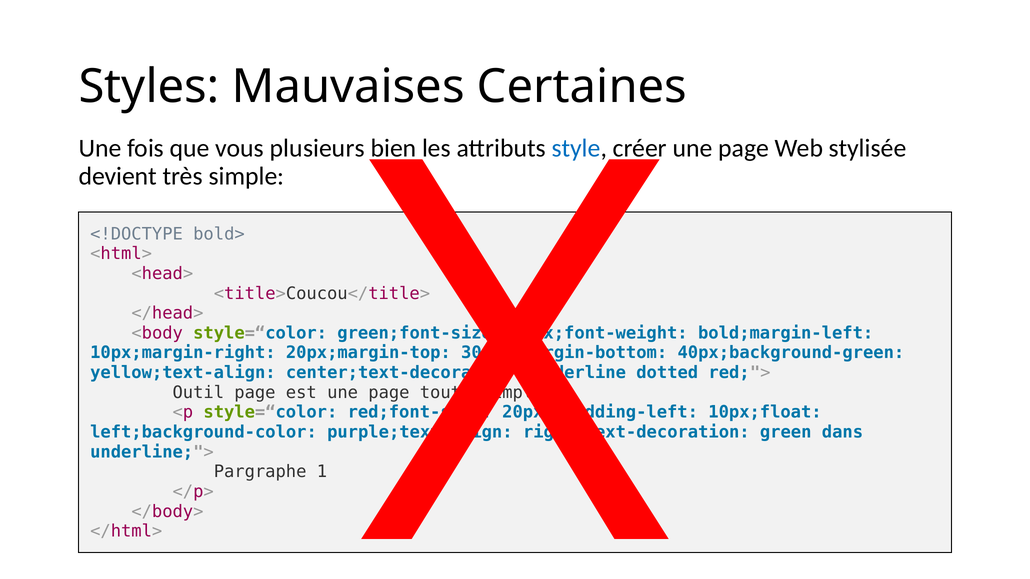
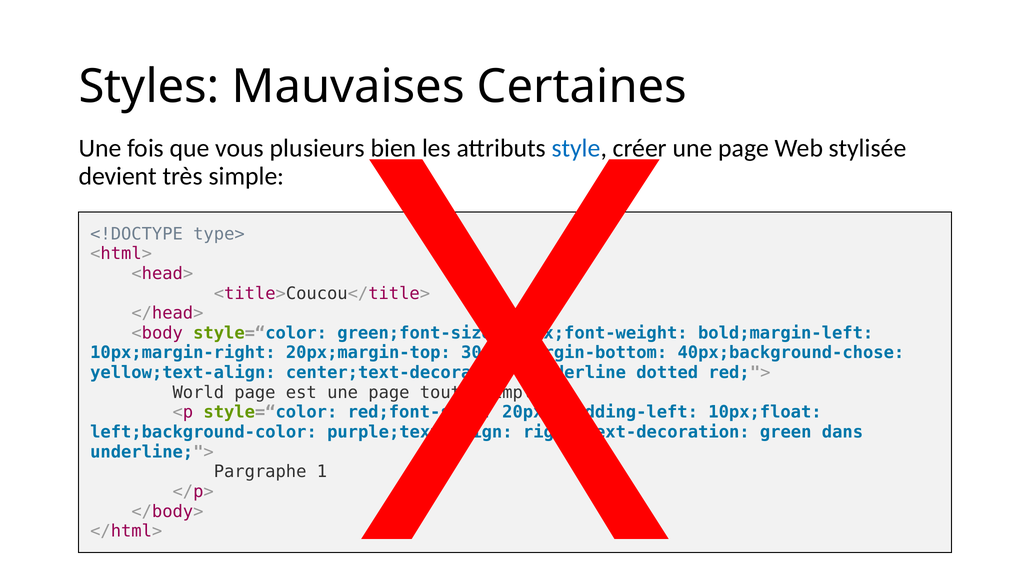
bold>: bold> -> type> (219, 234)
40px;background-green: 40px;background-green -> 40px;background-chose (791, 353)
Outil: Outil -> World (198, 393)
